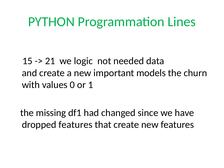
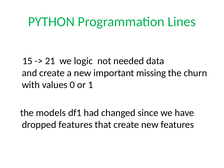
models: models -> missing (151, 73)
missing: missing -> models (51, 113)
